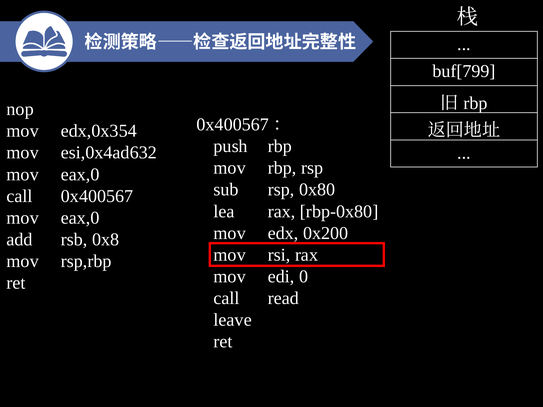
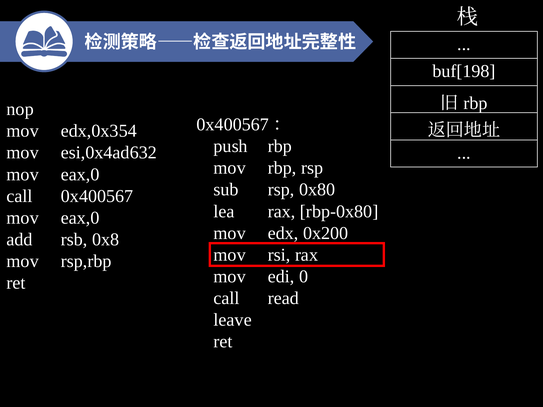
buf[799: buf[799 -> buf[198 (464, 71)
